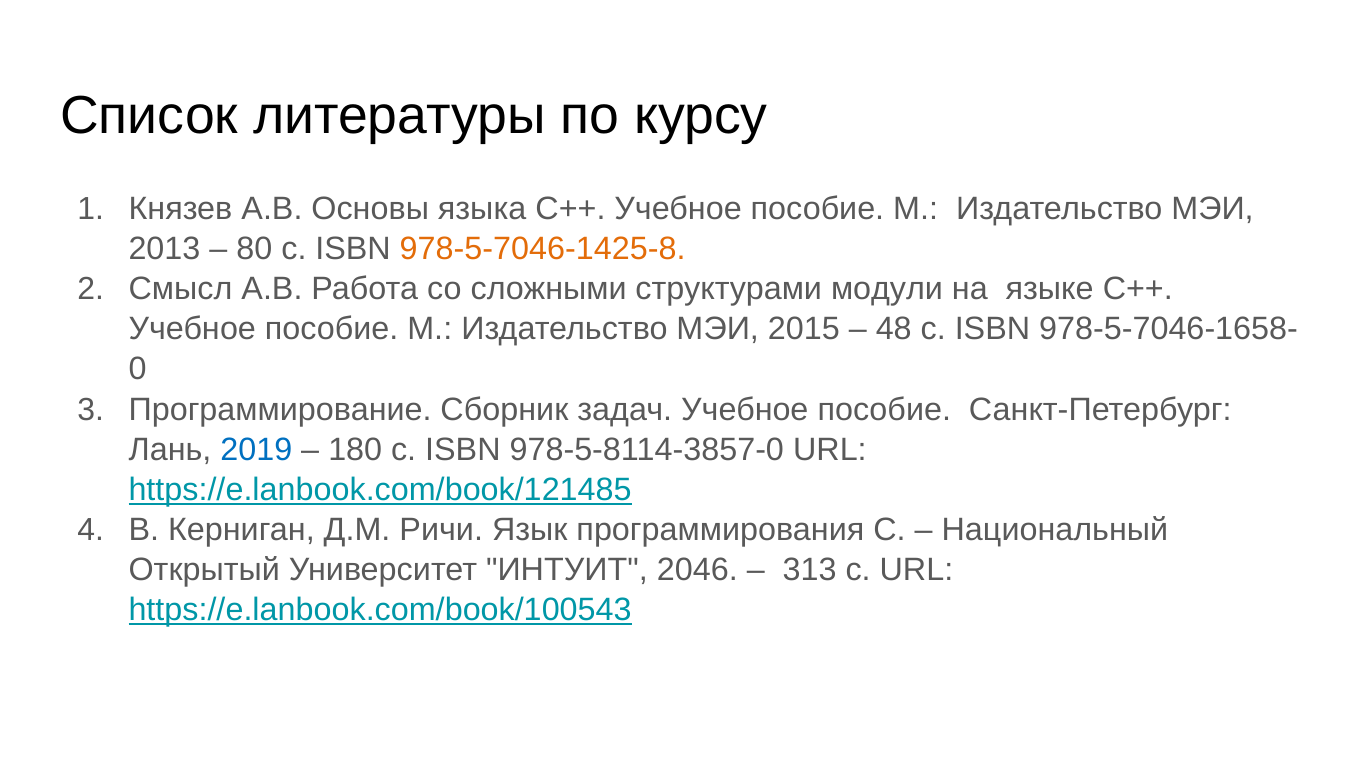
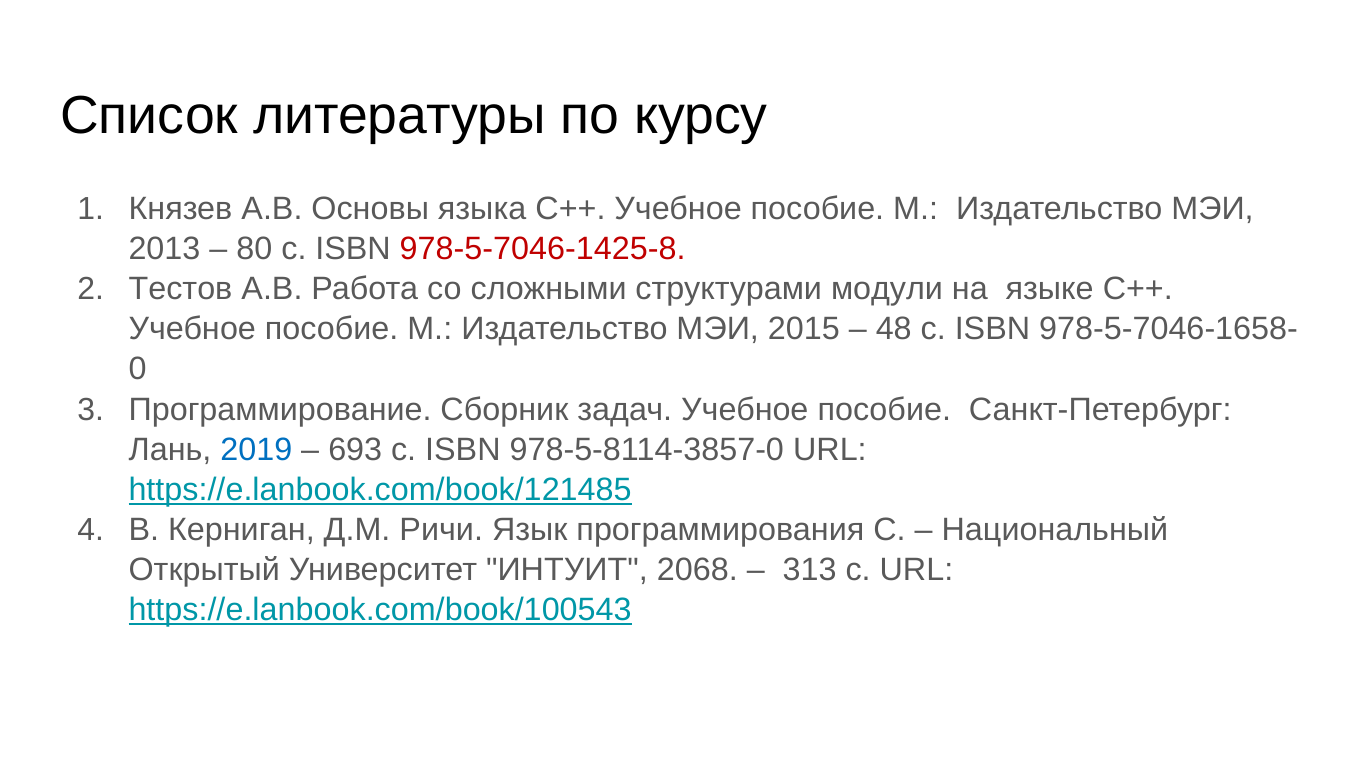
978-5-7046-1425-8 colour: orange -> red (543, 249)
Смысл: Смысл -> Тестов (180, 289)
180: 180 -> 693 (355, 449)
2046: 2046 -> 2068 (697, 570)
